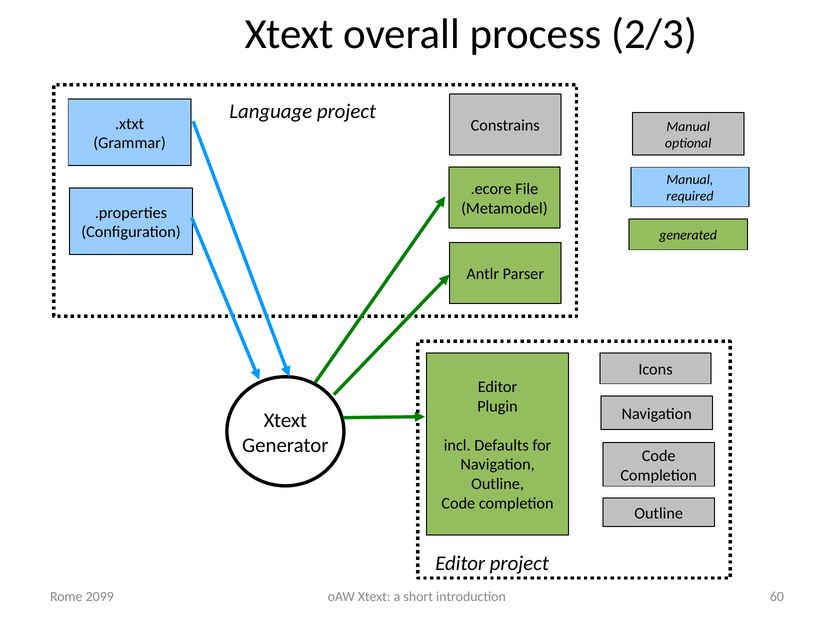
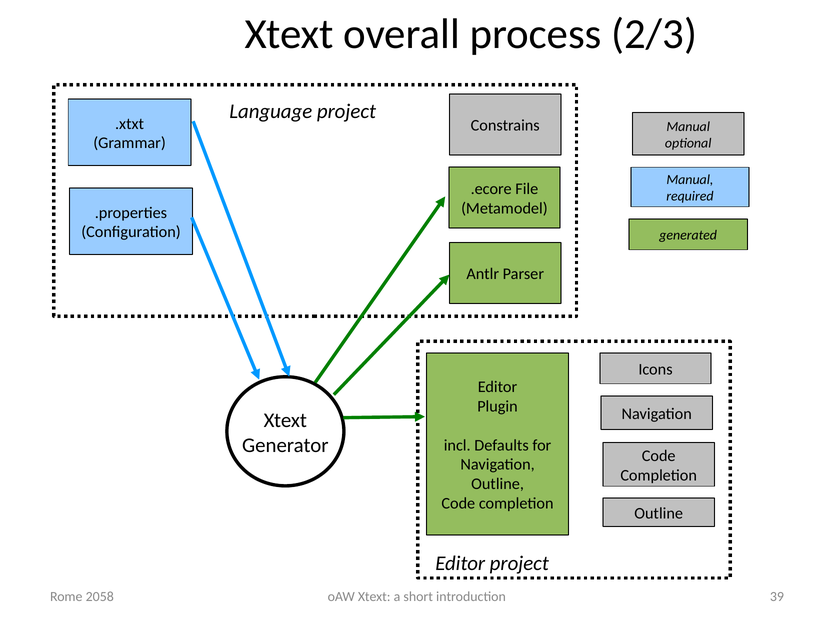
2099: 2099 -> 2058 (100, 597)
60: 60 -> 39 (777, 597)
